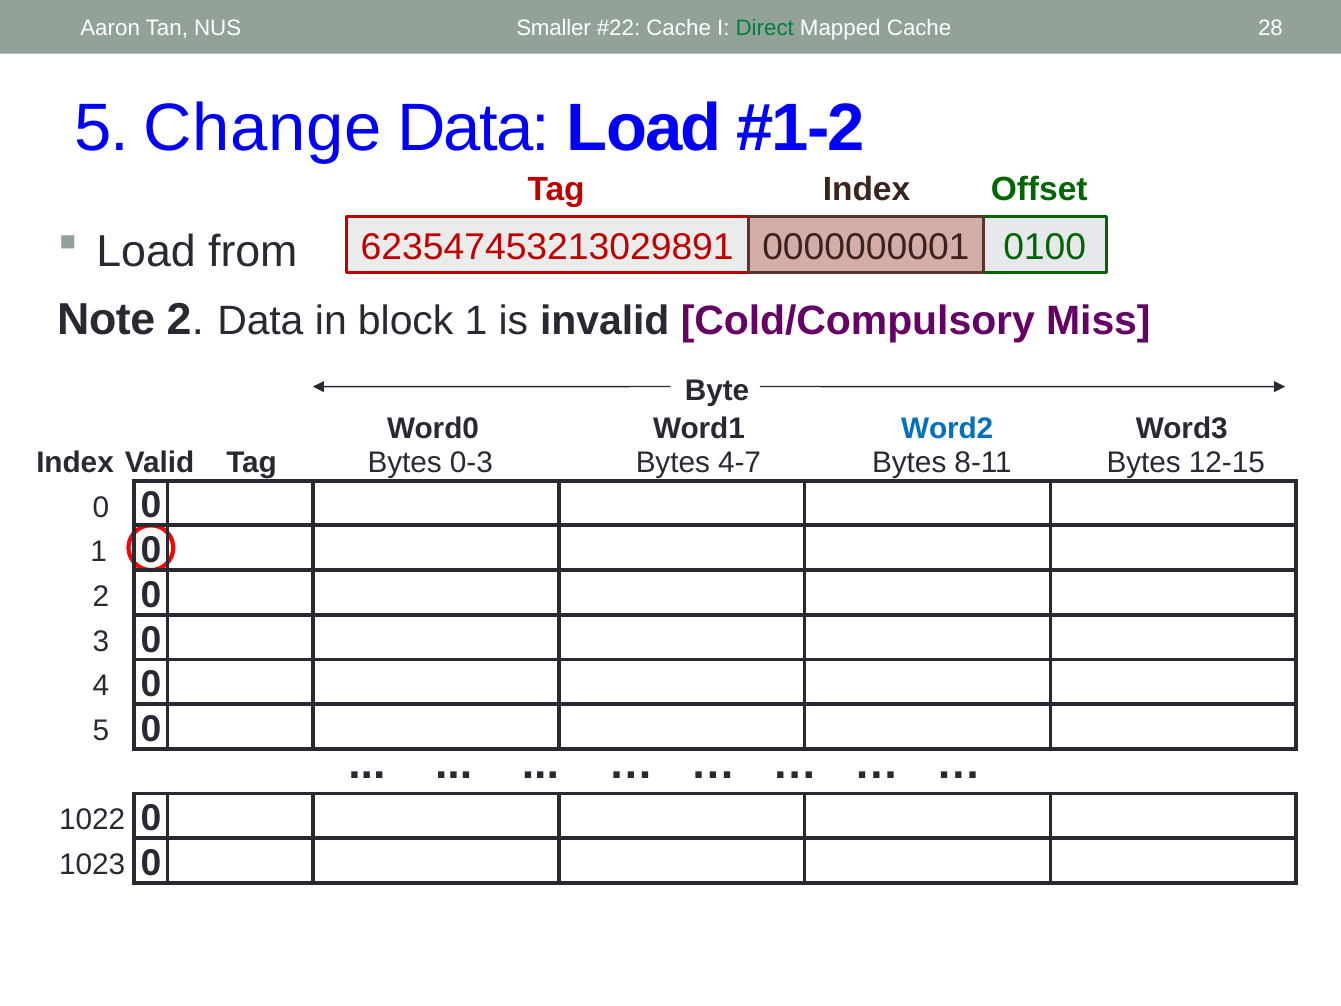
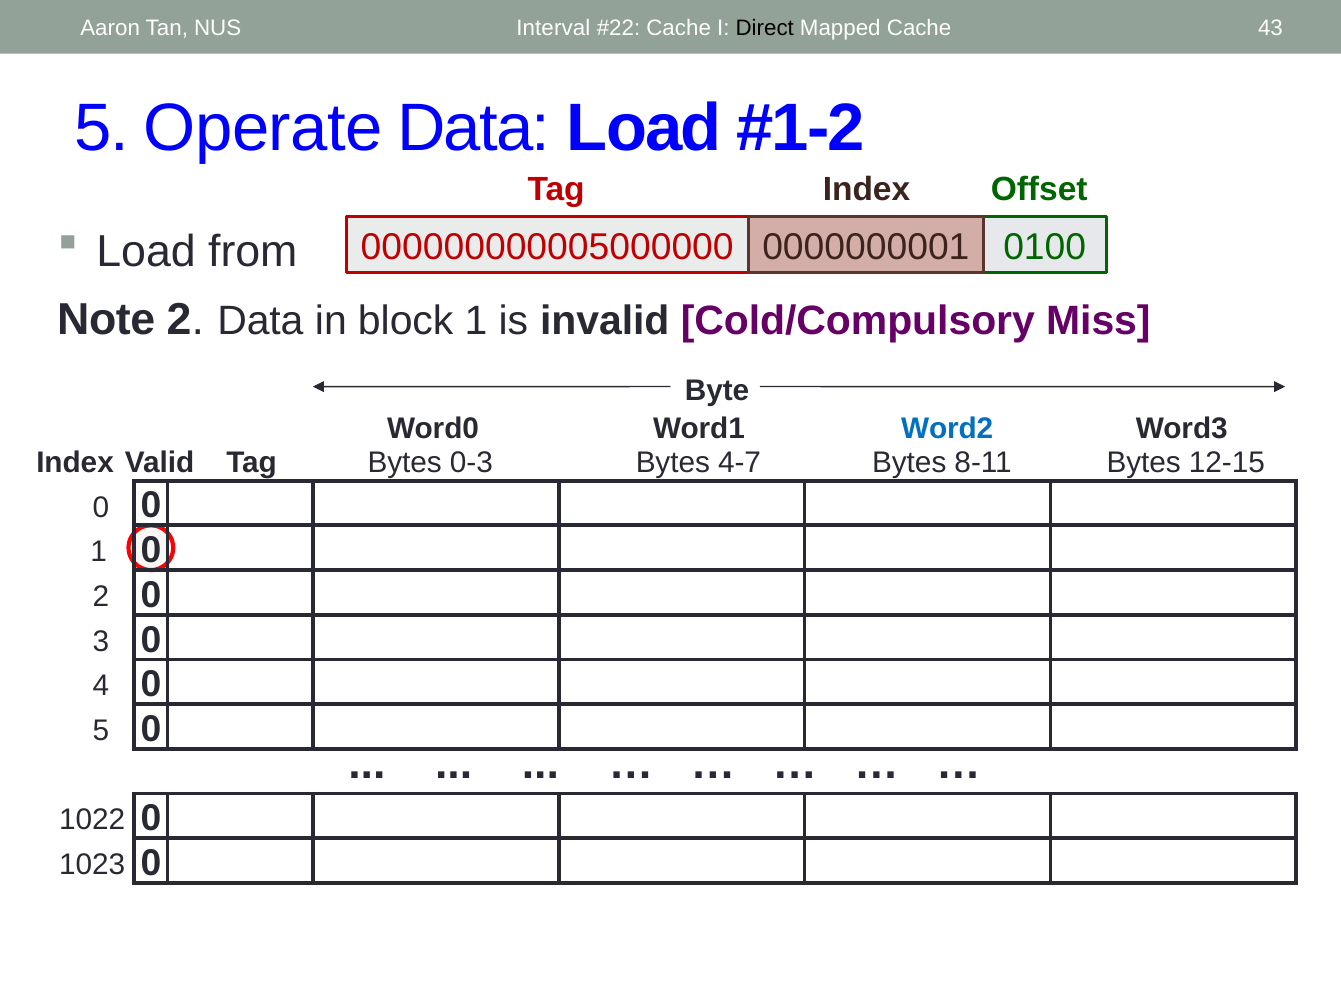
Smaller: Smaller -> Interval (553, 28)
Direct colour: green -> black (765, 28)
28: 28 -> 43 (1270, 28)
Change: Change -> Operate (263, 129)
623547453213029891: 623547453213029891 -> 000000000005000000 (547, 247)
